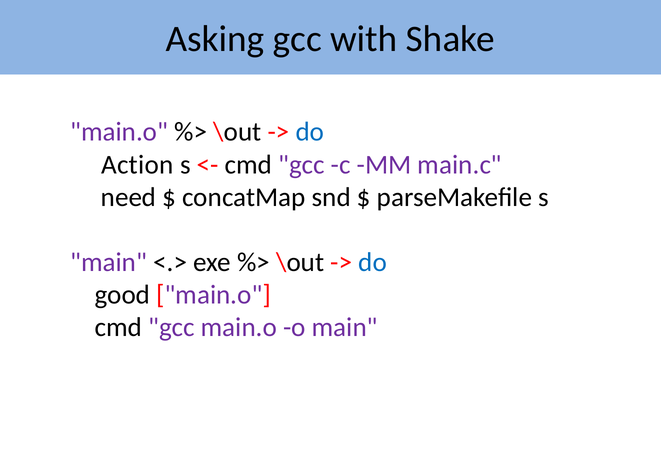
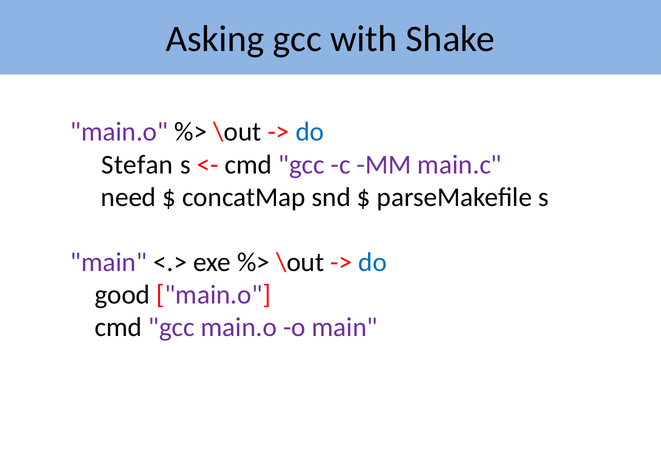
Action: Action -> Stefan (137, 164)
